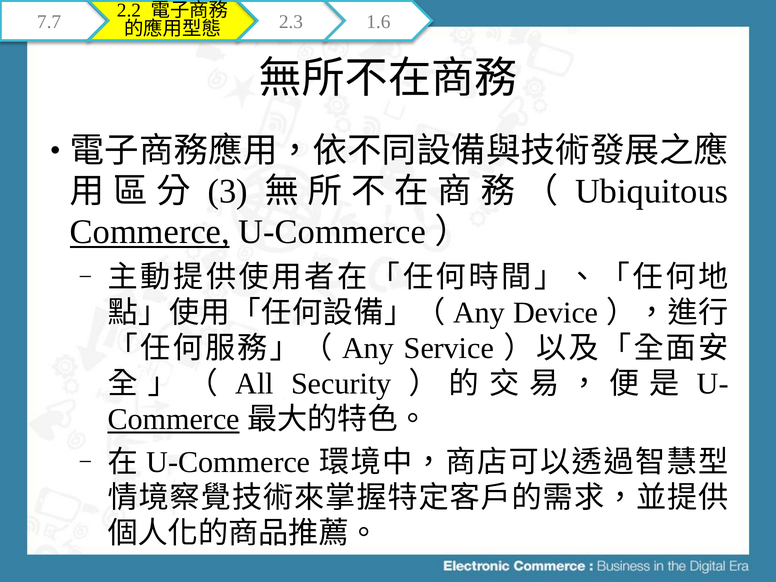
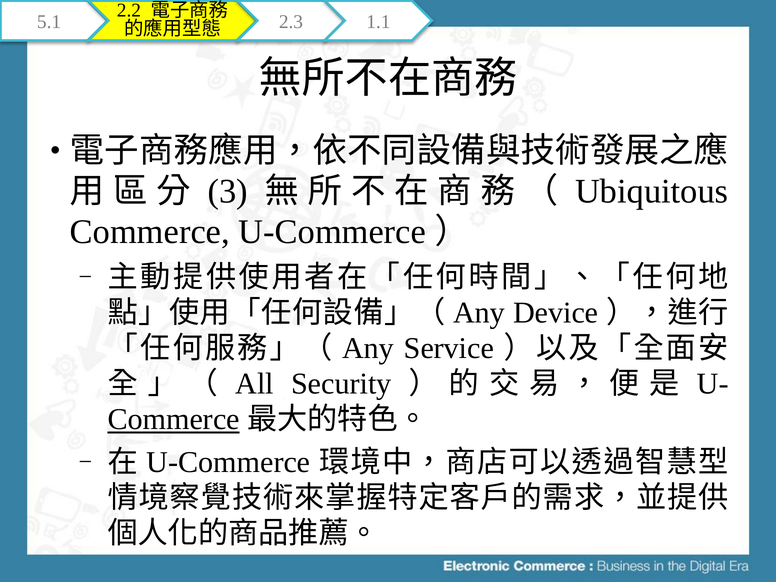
7.7: 7.7 -> 5.1 (49, 22)
1.6: 1.6 -> 1.1 (378, 22)
Commerce underline: present -> none (150, 232)
